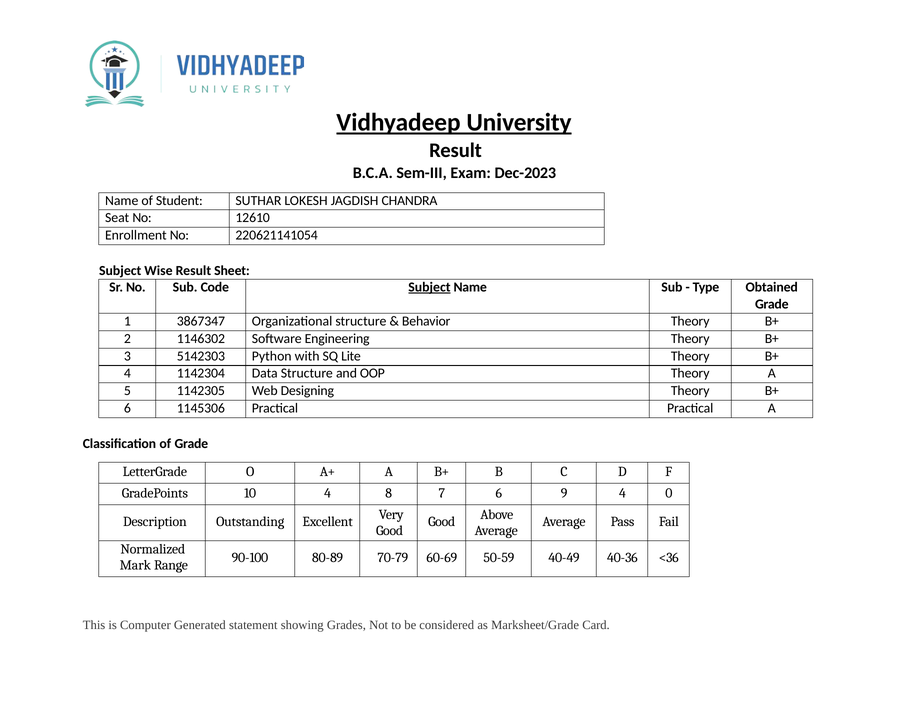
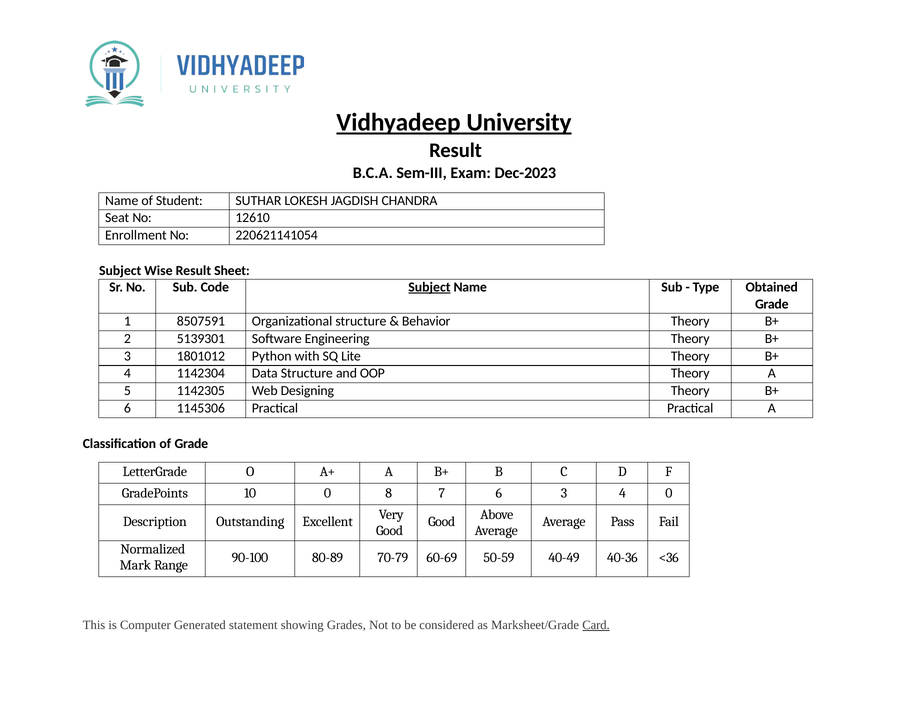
3867347: 3867347 -> 8507591 (201, 321)
1146302: 1146302 -> 5139301 (201, 339)
5142303: 5142303 -> 1801012 (201, 356)
10 4: 4 -> 0 (328, 493)
6 9: 9 -> 3 (564, 493)
Card underline: none -> present (596, 625)
